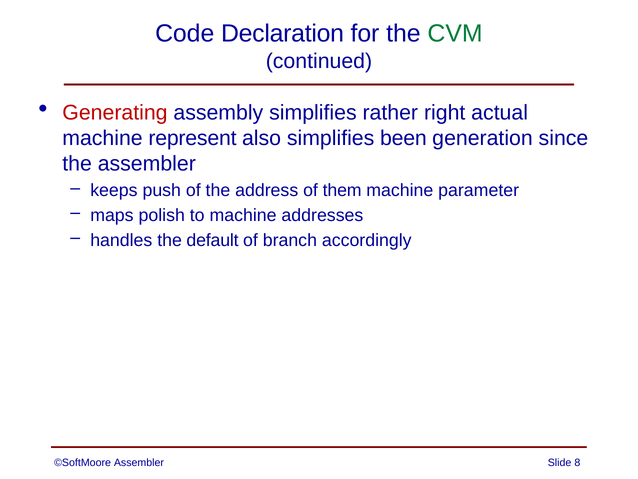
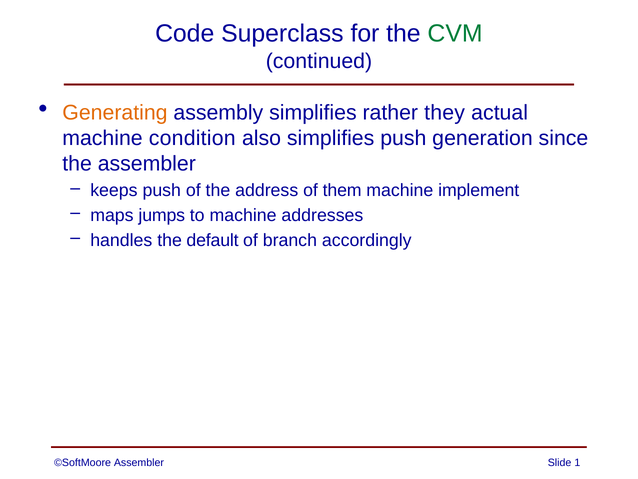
Declaration: Declaration -> Superclass (282, 34)
Generating colour: red -> orange (115, 113)
right: right -> they (445, 113)
represent: represent -> condition (192, 138)
simplifies been: been -> push (403, 138)
parameter: parameter -> implement (479, 190)
polish: polish -> jumps (162, 215)
8: 8 -> 1 (577, 462)
